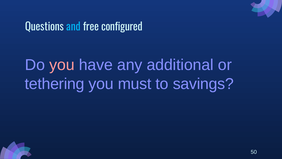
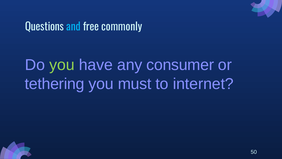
configured: configured -> commonly (122, 27)
you colour: pink -> light green (62, 65)
additional: additional -> consumer (180, 65)
savings: savings -> internet (203, 84)
